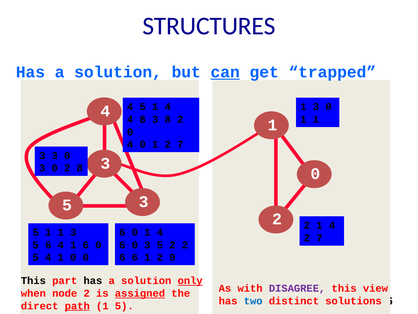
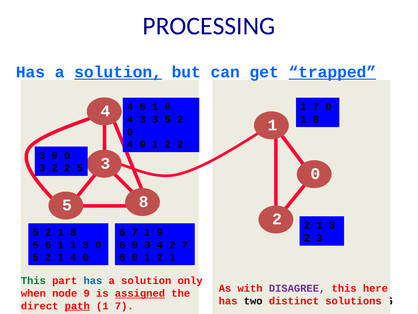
STRUCTURES: STRUCTURES -> PROCESSING (209, 26)
solution underline: none -> present (118, 72)
can underline: present -> none (225, 72)
trapped underline: none -> present (332, 72)
5: 5 -> 6 (143, 107)
4: 4 -> 6 (168, 107)
3: 3 -> 7 (316, 107)
4 8: 8 -> 3 (143, 119)
3 8: 8 -> 5 (168, 119)
1: 1 -> 8 (316, 119)
4 0: 0 -> 9 (143, 144)
1 2 7: 7 -> 2 (180, 144)
3 3: 3 -> 9 (55, 155)
0: 0 -> 2 (55, 168)
2 8: 8 -> 5 (80, 168)
5 3: 3 -> 8 (144, 201)
2 1 4: 4 -> 3 (332, 225)
1: 1 -> 2 (48, 232)
3: 3 -> 8 (73, 232)
0: 0 -> 7 (135, 232)
4: 4 -> 9 (160, 232)
7: 7 -> 3 (319, 238)
5 6 4: 4 -> 1 (61, 245)
6: 6 -> 3 (86, 245)
0: 0 -> 9 (135, 245)
5: 5 -> 4 (160, 245)
2 2: 2 -> 7 (185, 245)
4: 4 -> 2 (48, 257)
0: 0 -> 4 (73, 257)
6: 6 -> 9 (135, 257)
1 2 9: 9 -> 1 (172, 257)
This colour: black -> green (33, 280)
has colour: black -> blue (93, 280)
only underline: present -> none (190, 280)
view: view -> here (375, 288)
node 2: 2 -> 9 (87, 293)
two colour: blue -> black (253, 301)
5: 5 -> 7 (124, 305)
